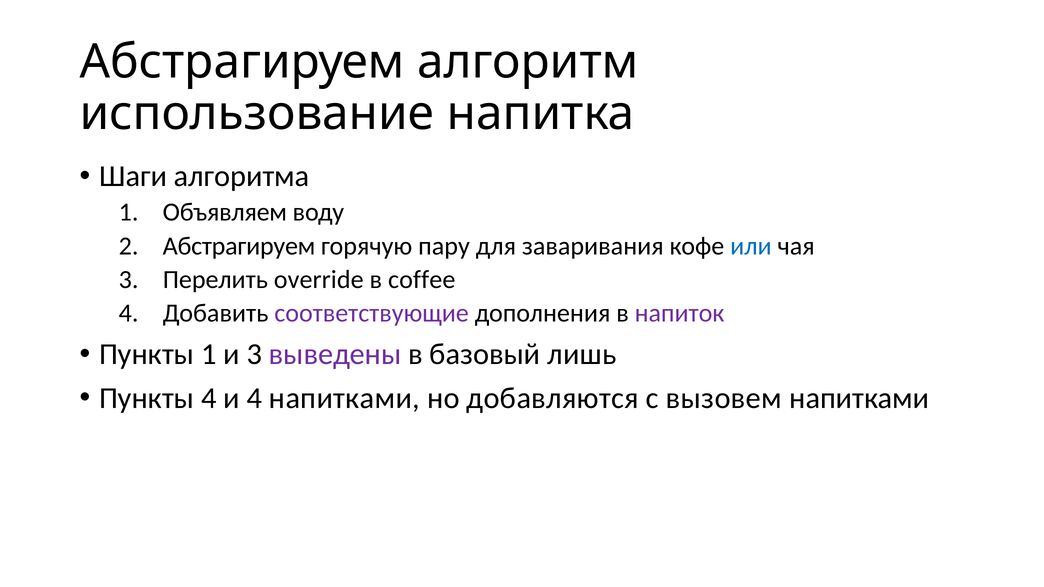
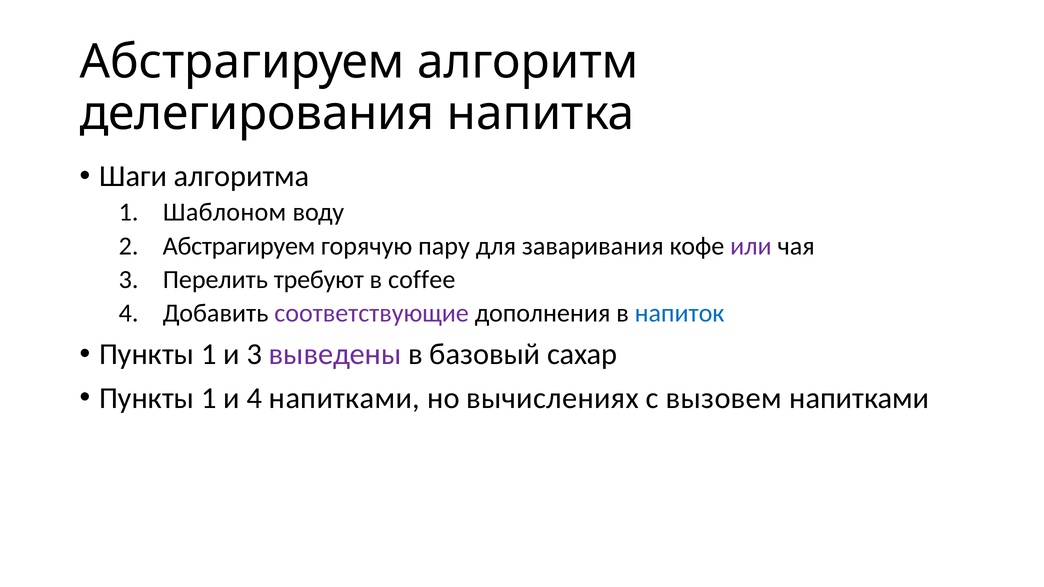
использование: использование -> делегирования (257, 114)
Объявляем: Объявляем -> Шаблоном (225, 212)
или colour: blue -> purple (751, 246)
override: override -> требуют (319, 280)
напиток colour: purple -> blue (680, 313)
лишь: лишь -> сахар (582, 355)
4: 4 -> 1 (209, 398)
добавляются: добавляются -> вычислениях (553, 398)
